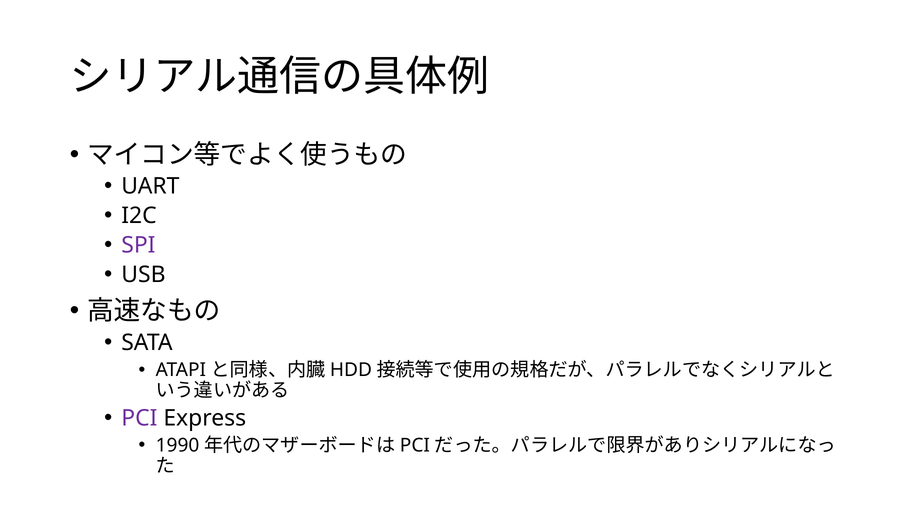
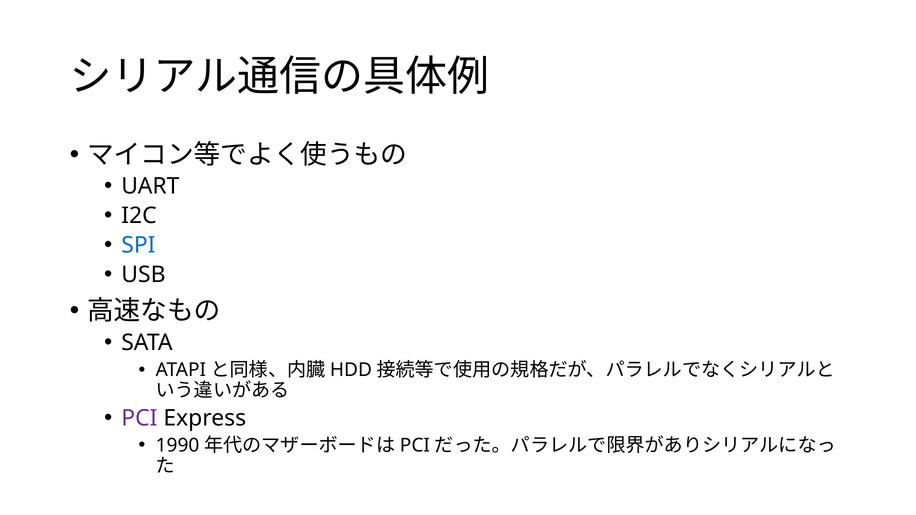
SPI colour: purple -> blue (138, 245)
